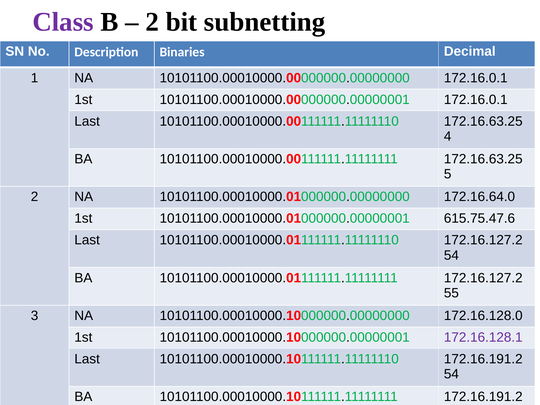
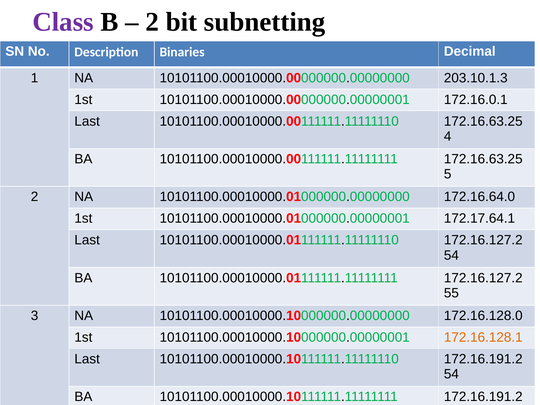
10101100.00010000.00000000.00000000 172.16.0.1: 172.16.0.1 -> 203.10.1.3 (476, 78)
615.75.47.6: 615.75.47.6 -> 172.17.64.1 (479, 218)
172.16.128.1 colour: purple -> orange (483, 337)
